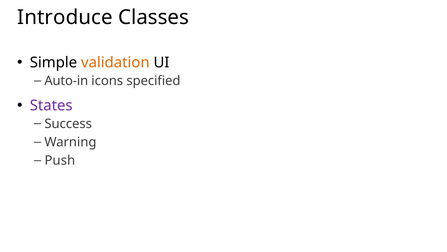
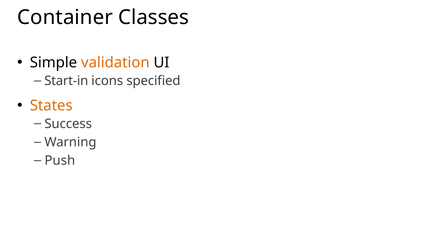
Introduce: Introduce -> Container (65, 17)
Auto-in: Auto-in -> Start-in (66, 81)
States colour: purple -> orange (51, 105)
